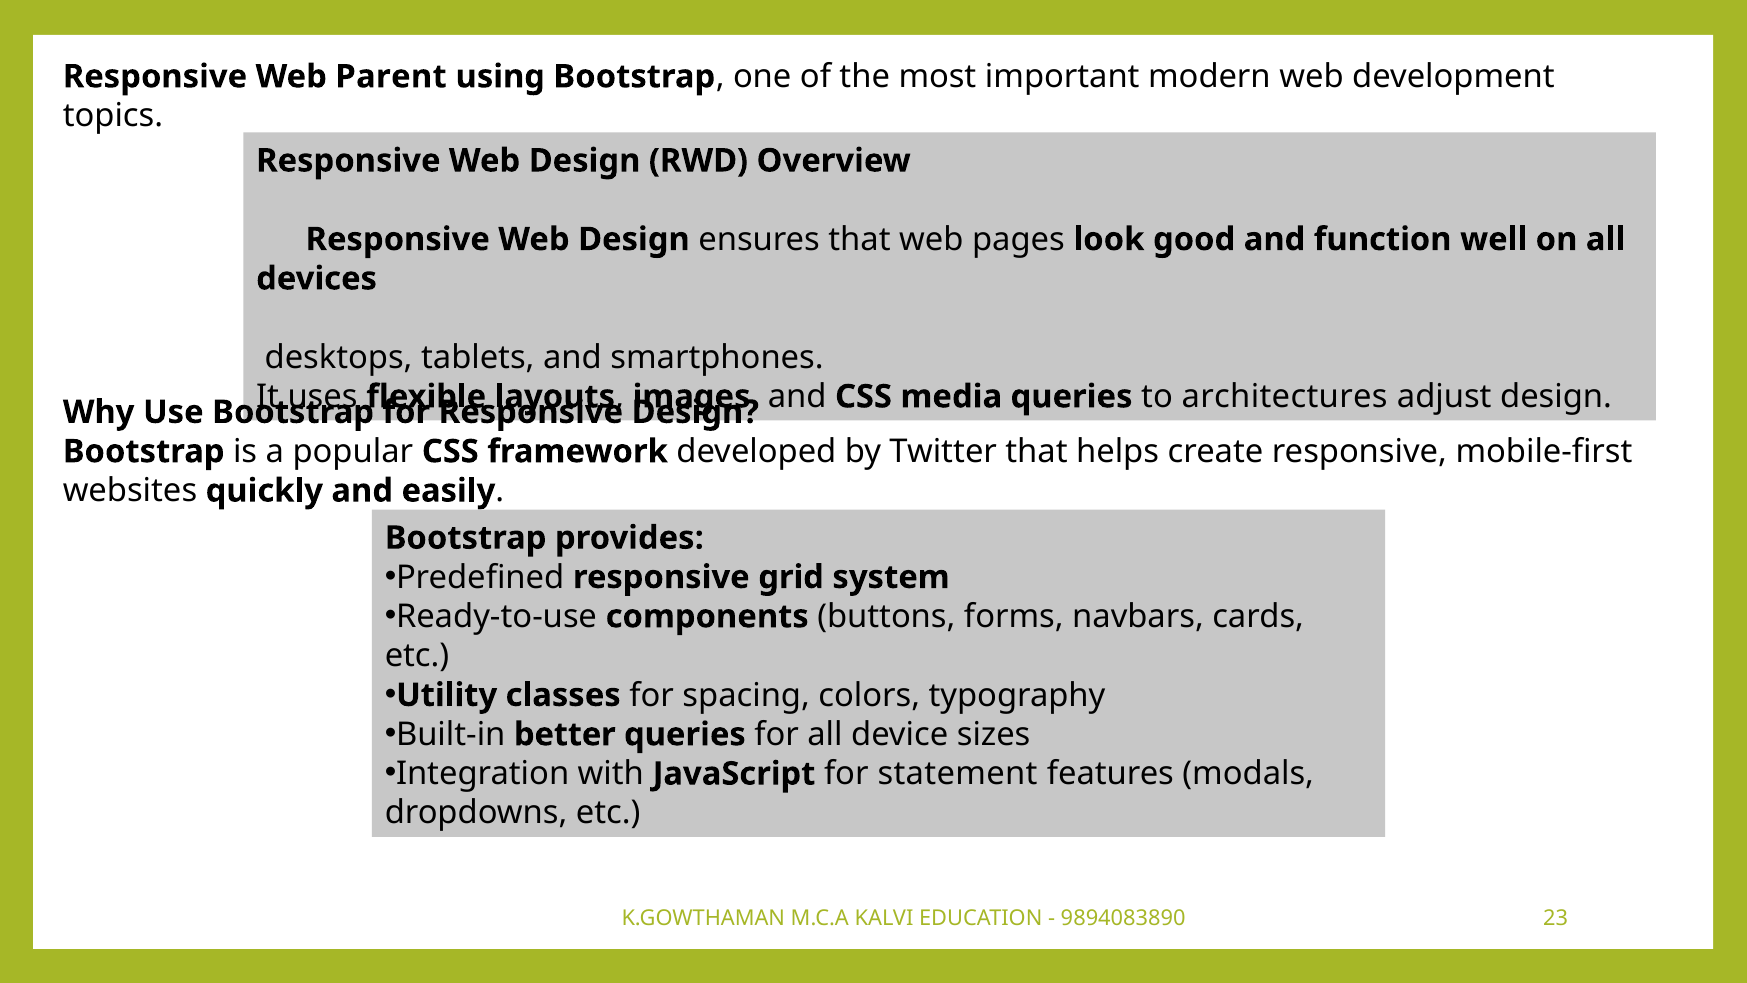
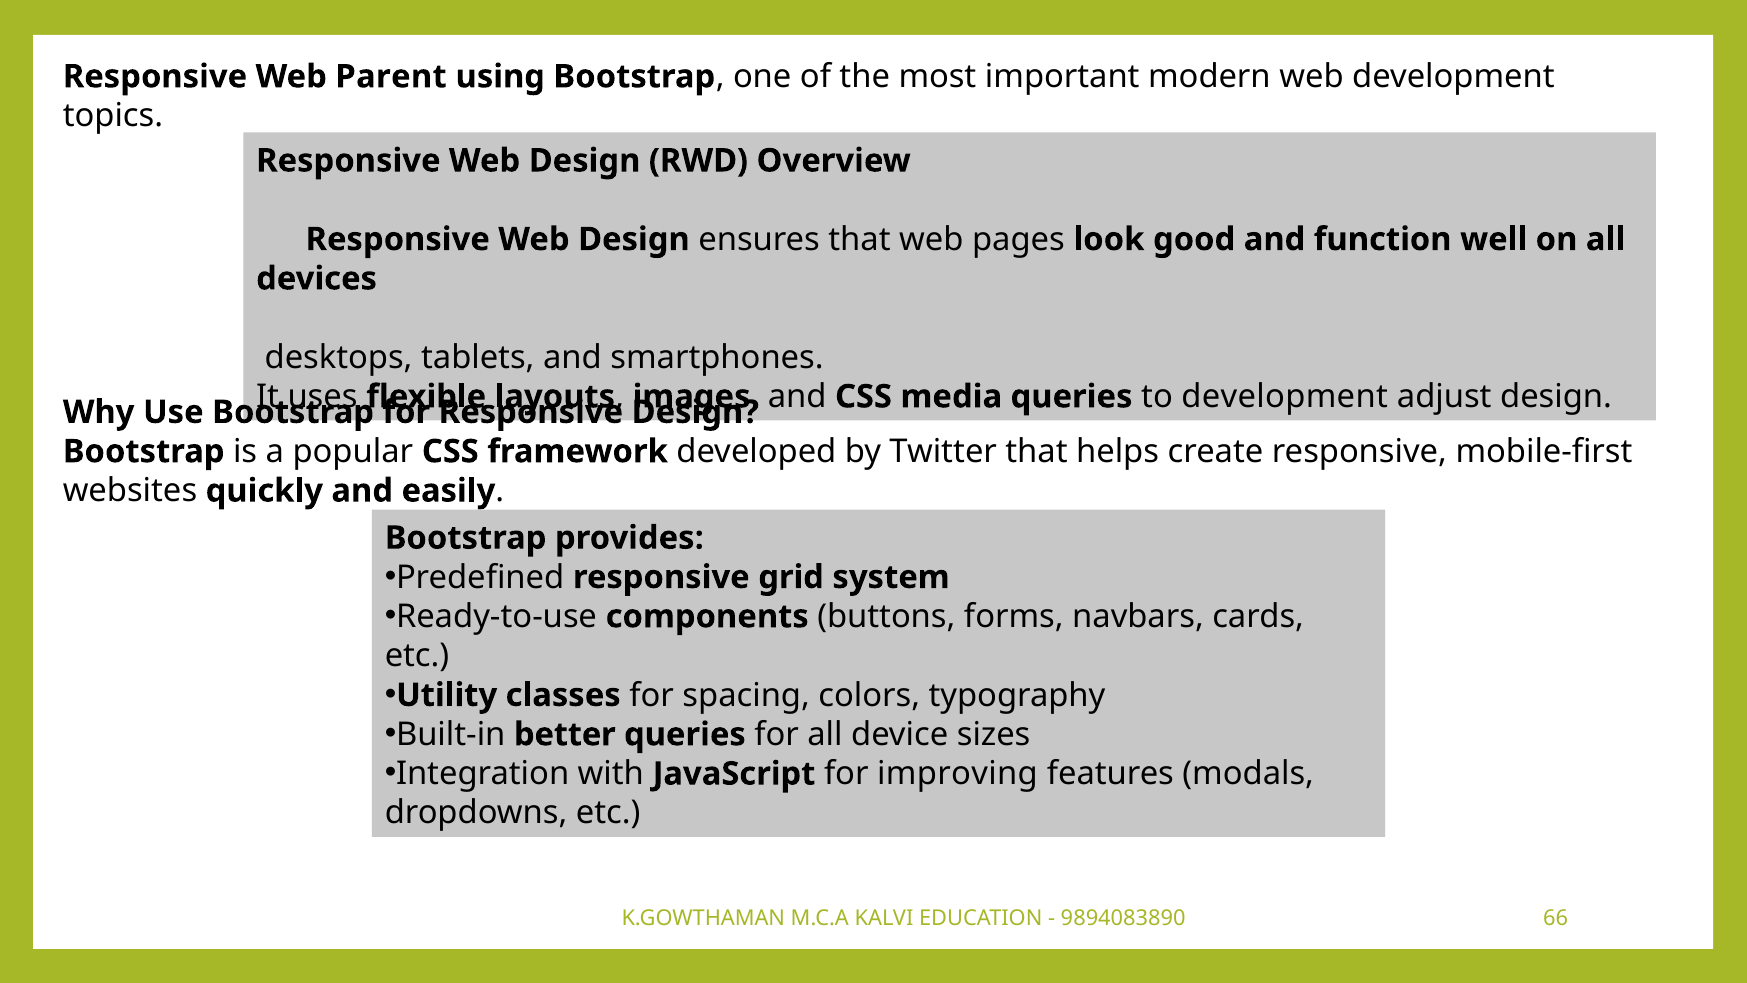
to architectures: architectures -> development (1285, 396)
statement: statement -> improving (958, 774)
23: 23 -> 66 (1556, 918)
